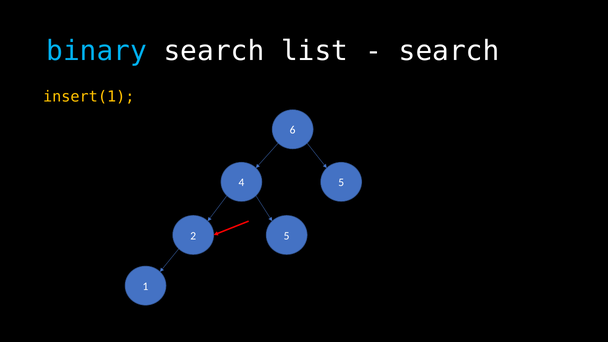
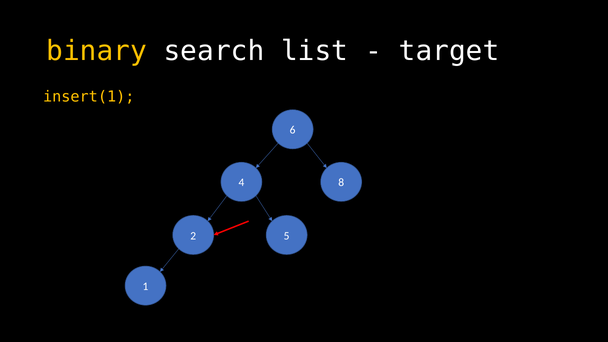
binary colour: light blue -> yellow (97, 51)
search: search -> target (449, 51)
4 5: 5 -> 8 (341, 183)
